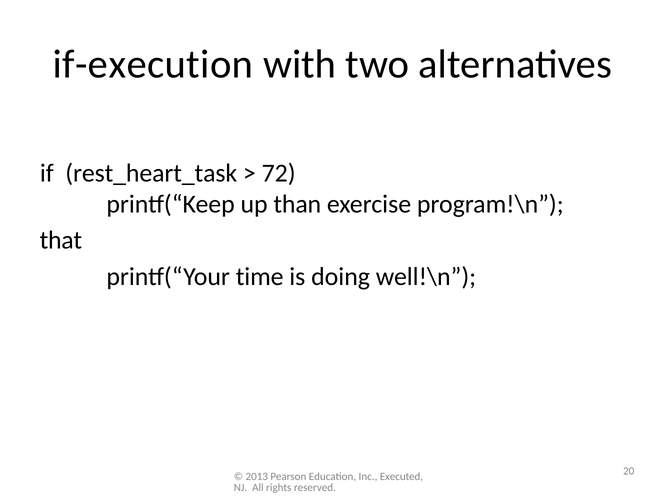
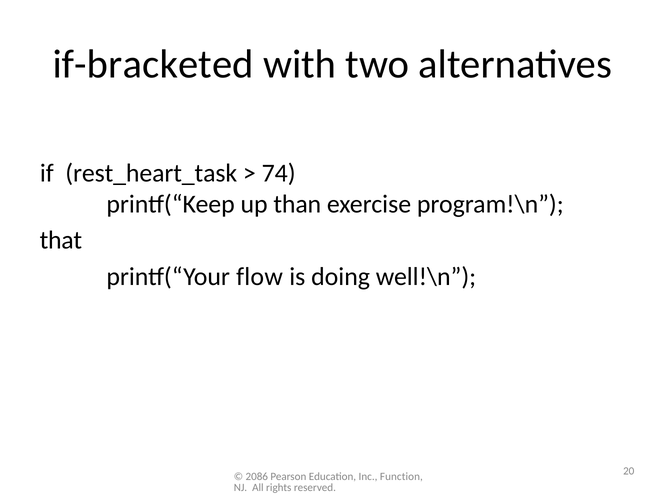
if-execution: if-execution -> if-bracketed (153, 64)
72: 72 -> 74 (279, 173)
time: time -> flow (260, 276)
2013: 2013 -> 2086 (257, 476)
Executed: Executed -> Function (401, 476)
